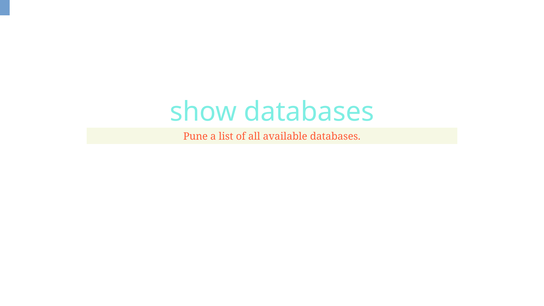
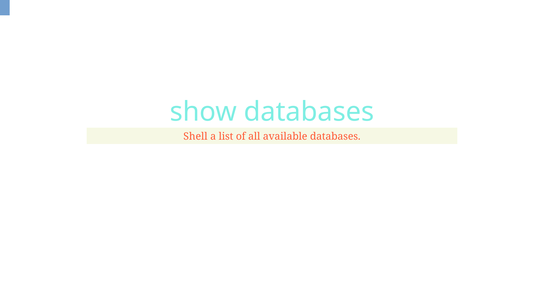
Pune: Pune -> Shell (195, 137)
